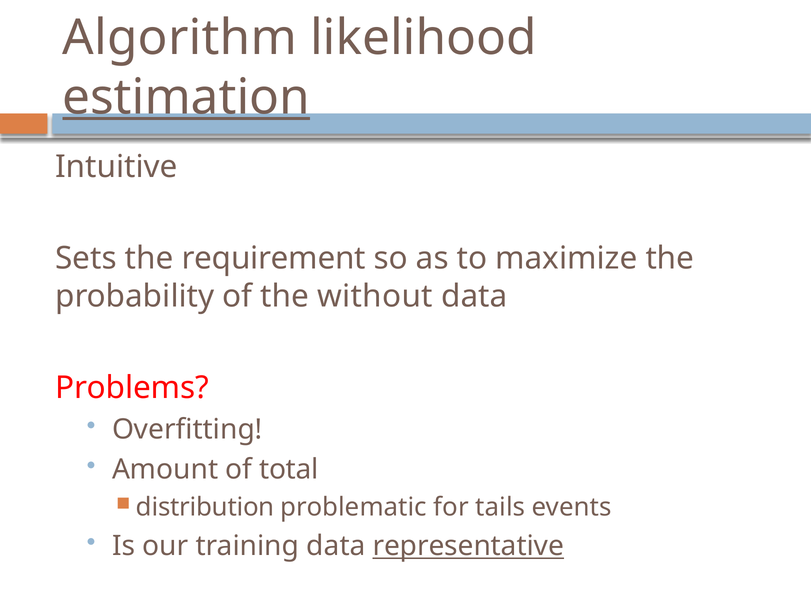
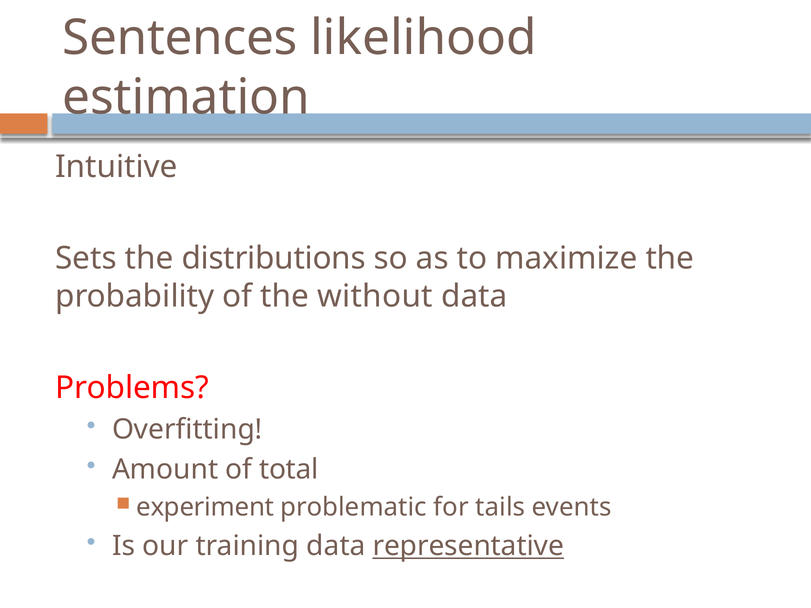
Algorithm: Algorithm -> Sentences (180, 38)
estimation underline: present -> none (186, 97)
requirement: requirement -> distributions (274, 259)
distribution: distribution -> experiment (205, 508)
